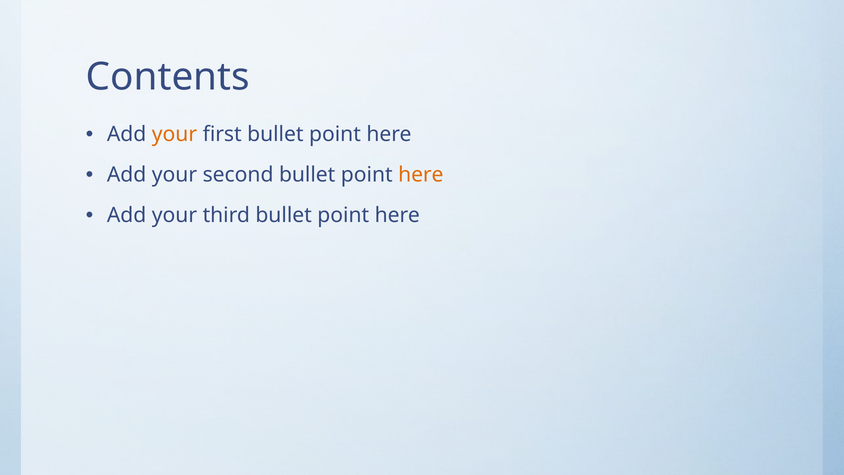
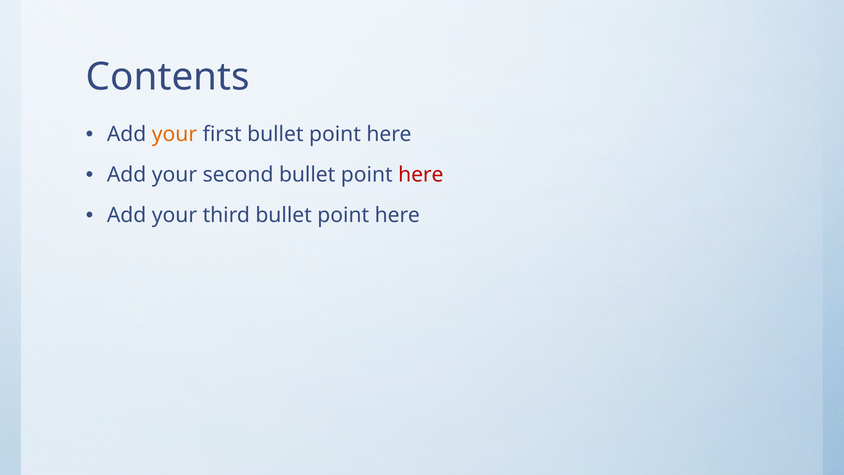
here colour: orange -> red (421, 175)
